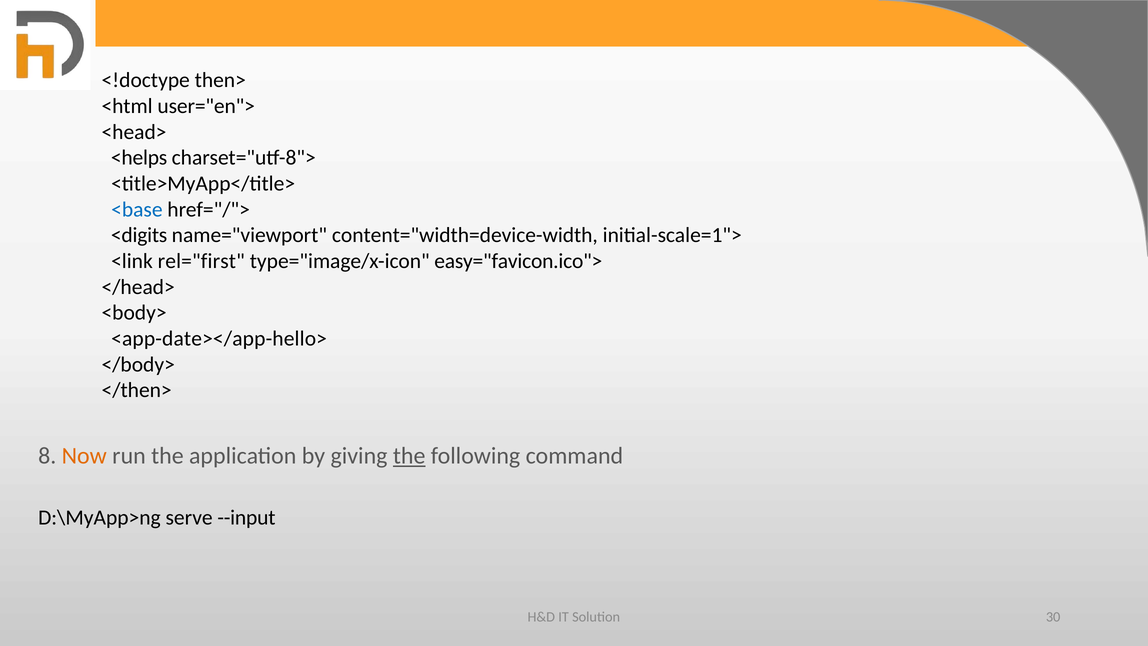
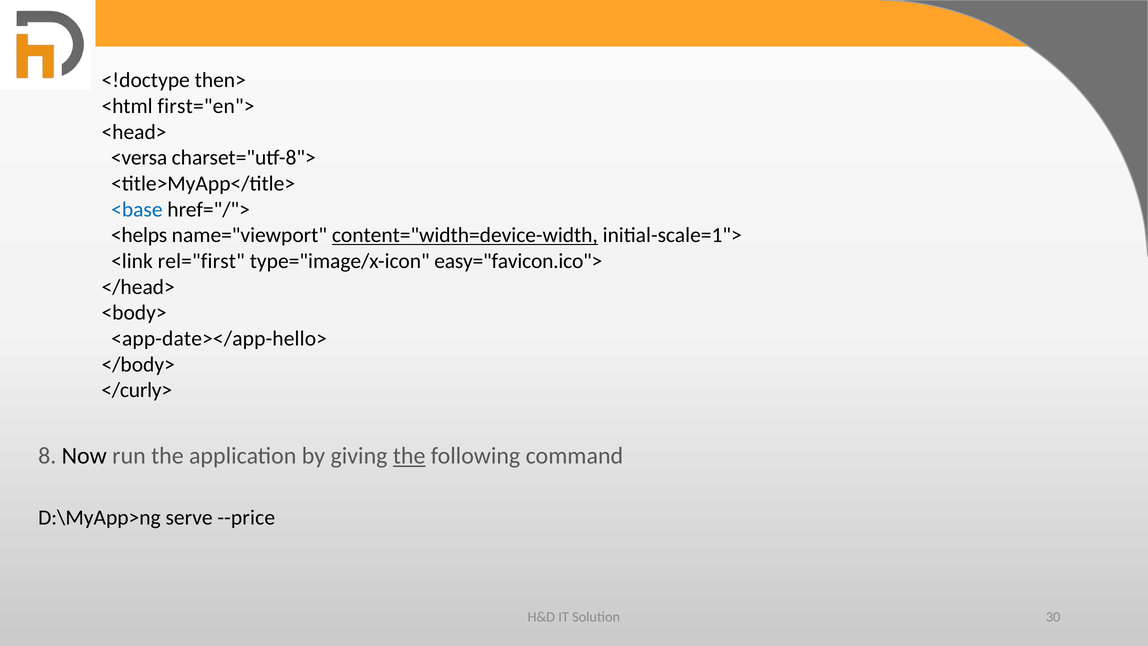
user="en">: user="en"> -> first="en"> (206, 106)
<helps: <helps -> <versa (139, 158)
<digits: <digits -> <helps (139, 235)
content="width=device-width underline: none -> present (465, 235)
</then>: </then> -> </curly> (137, 390)
Now colour: orange -> black (84, 456)
--input: --input -> --price (246, 518)
